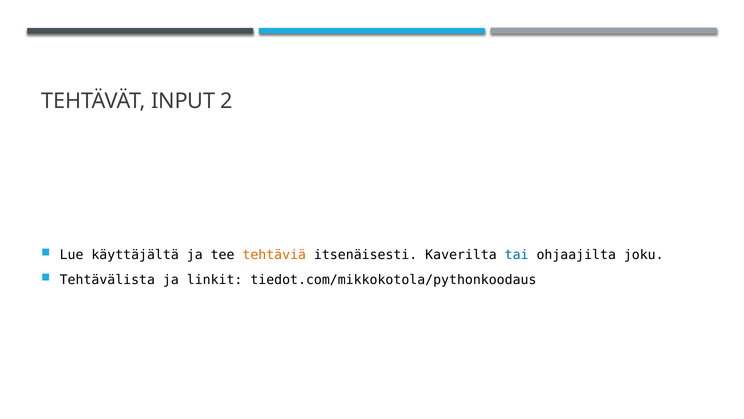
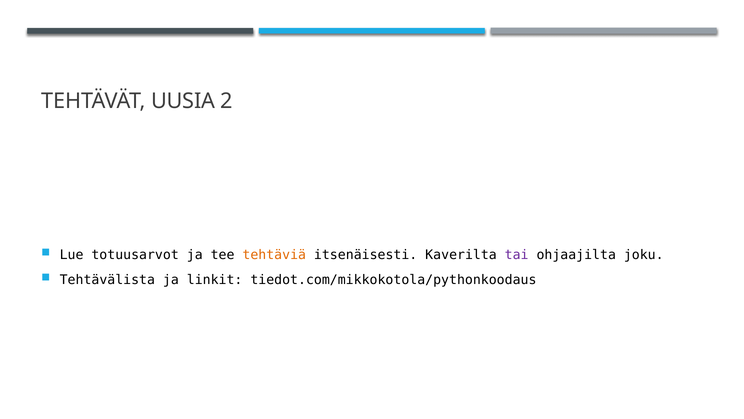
INPUT: INPUT -> UUSIA (183, 101)
käyttäjältä: käyttäjältä -> totuusarvot (135, 255)
tai colour: blue -> purple (517, 255)
